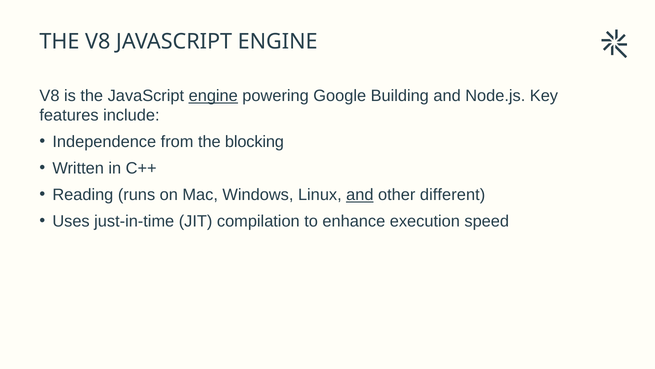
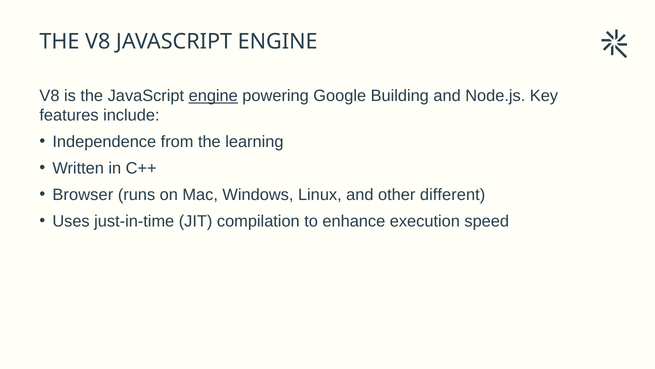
blocking: blocking -> learning (254, 142)
Reading: Reading -> Browser (83, 195)
and underline: present -> none (360, 195)
